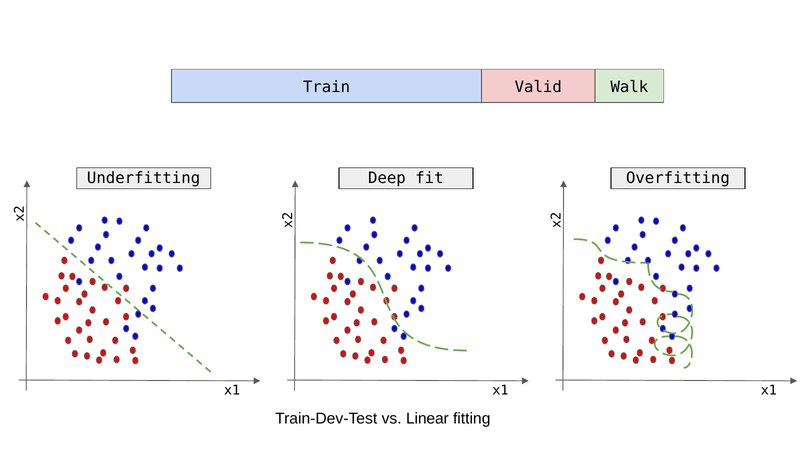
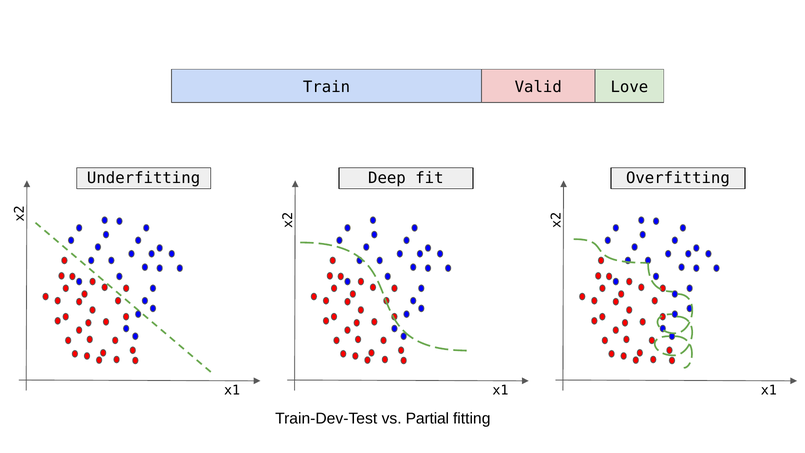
Walk: Walk -> Love (629, 87)
Linear: Linear -> Partial (427, 418)
